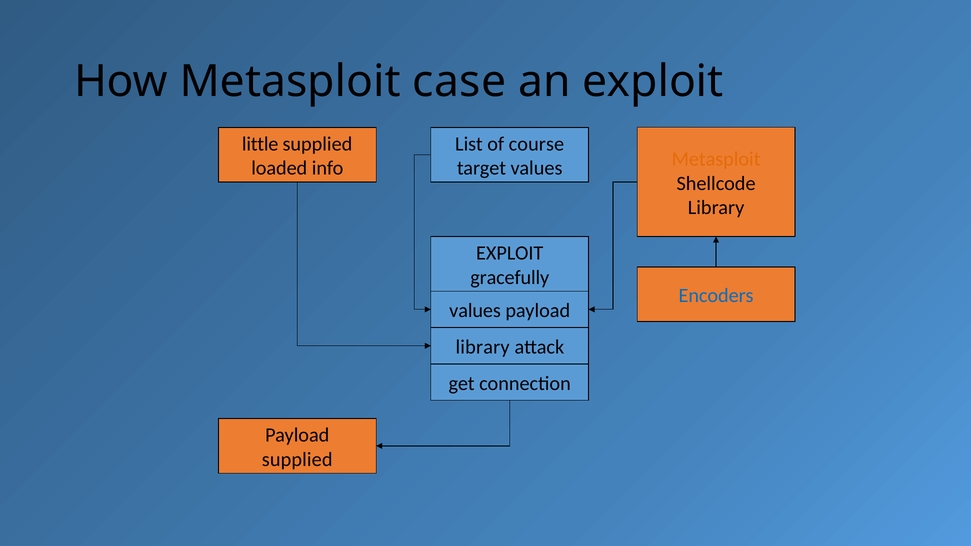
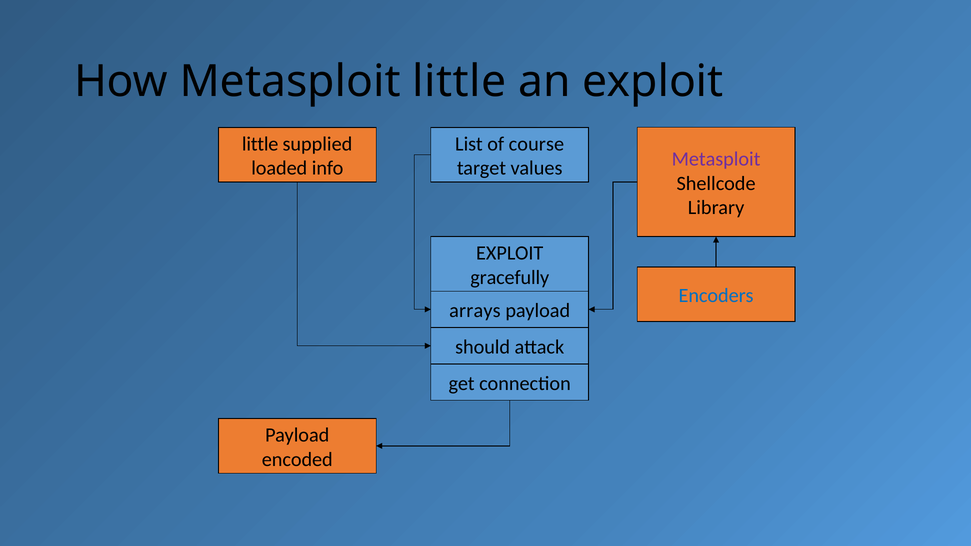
Metasploit case: case -> little (459, 82)
Metasploit colour: orange -> purple (716, 159)
values: values -> arrays (475, 311)
library: library -> should (483, 347)
supplied: supplied -> encoded (297, 460)
